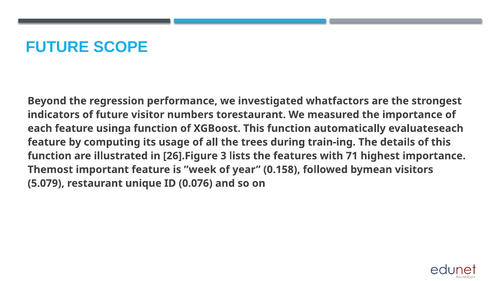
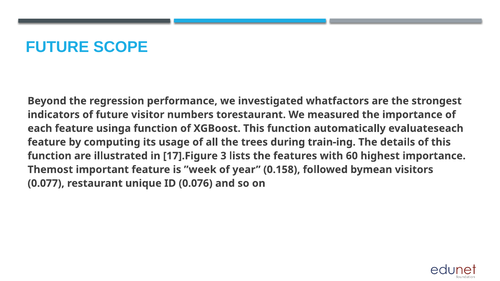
26].Figure: 26].Figure -> 17].Figure (190, 156)
71: 71 -> 60 (352, 156)
5.079: 5.079 -> 0.077 (46, 183)
